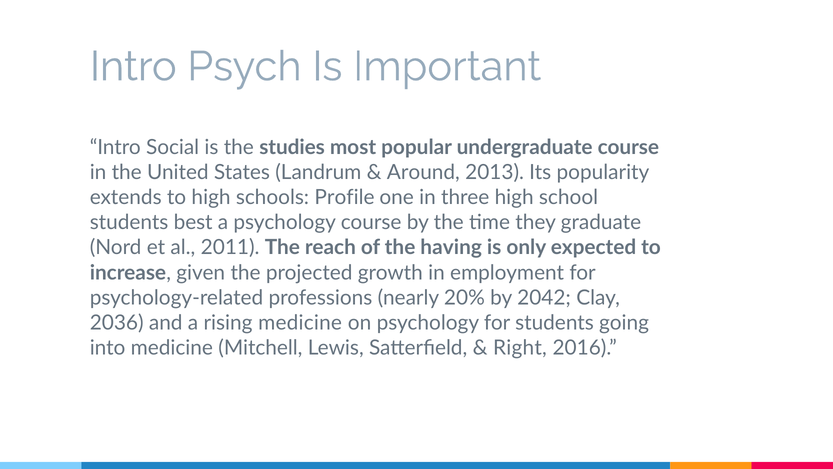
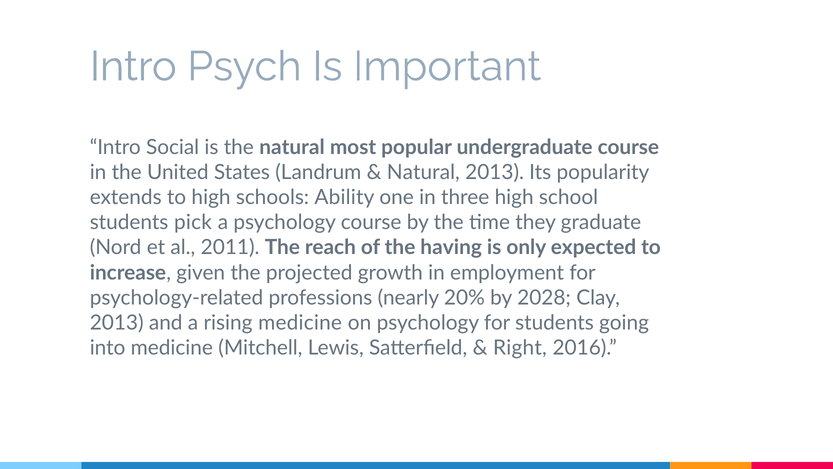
the studies: studies -> natural (292, 147)
Around: Around -> Natural (423, 172)
Profile: Profile -> Ability (344, 197)
best: best -> pick (193, 222)
2042: 2042 -> 2028 (544, 297)
2036: 2036 -> 2013 (117, 322)
